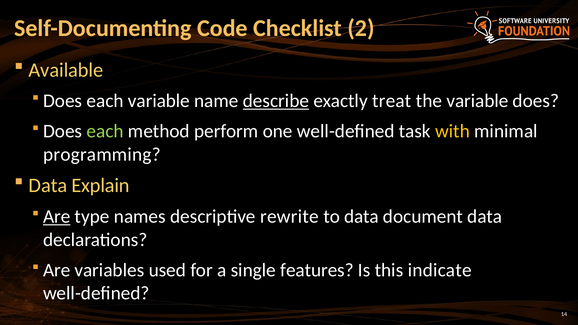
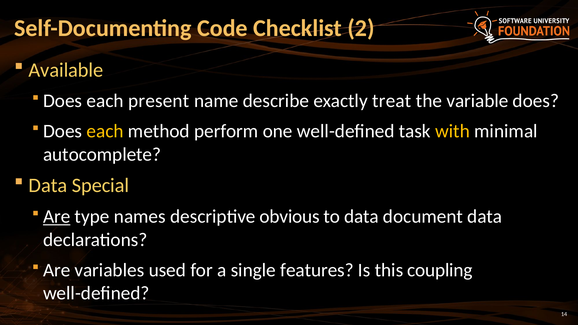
each variable: variable -> present (159, 101)
describe underline: present -> none (276, 101)
each colour: light green -> yellow (105, 131)
programming: programming -> autocomplete (102, 155)
Explain: Explain -> Special (101, 186)
rewrite: rewrite -> obvious (290, 217)
indicate: indicate -> coupling (440, 270)
